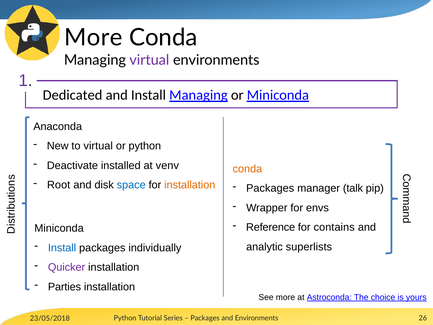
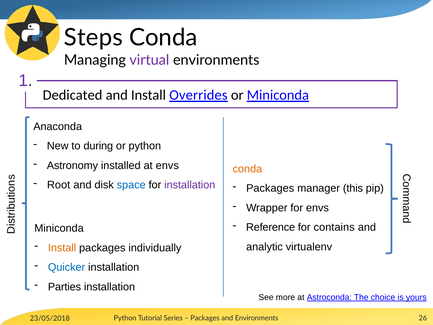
More: More -> Steps (93, 37)
Install Managing: Managing -> Overrides (198, 95)
to virtual: virtual -> during (98, 146)
Deactivate: Deactivate -> Astronomy (72, 165)
at venv: venv -> envs (167, 165)
installation colour: orange -> purple (190, 185)
talk: talk -> this (353, 188)
superlists: superlists -> virtualenv (309, 247)
Install colour: blue -> orange (62, 248)
Quicker colour: purple -> blue (67, 267)
